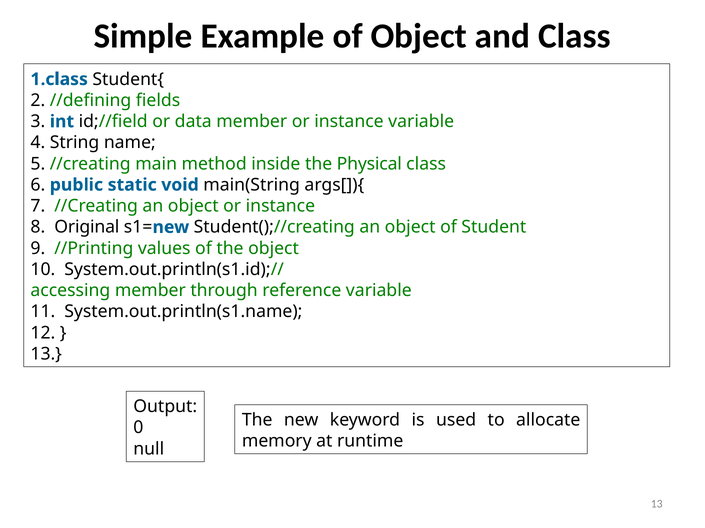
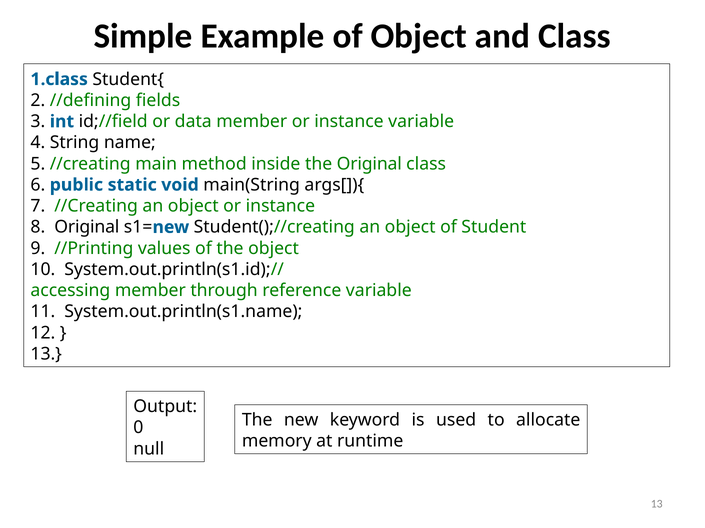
the Physical: Physical -> Original (369, 164)
